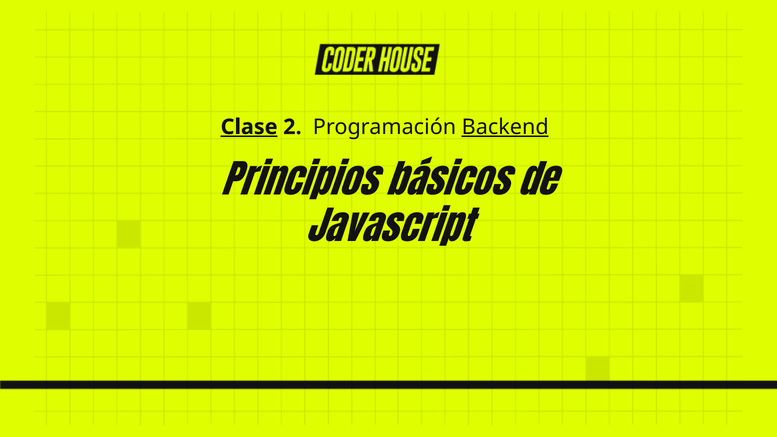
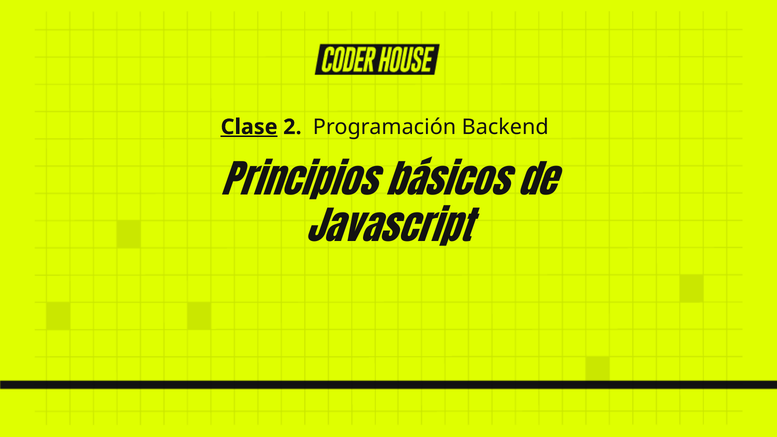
Backend underline: present -> none (505, 127)
